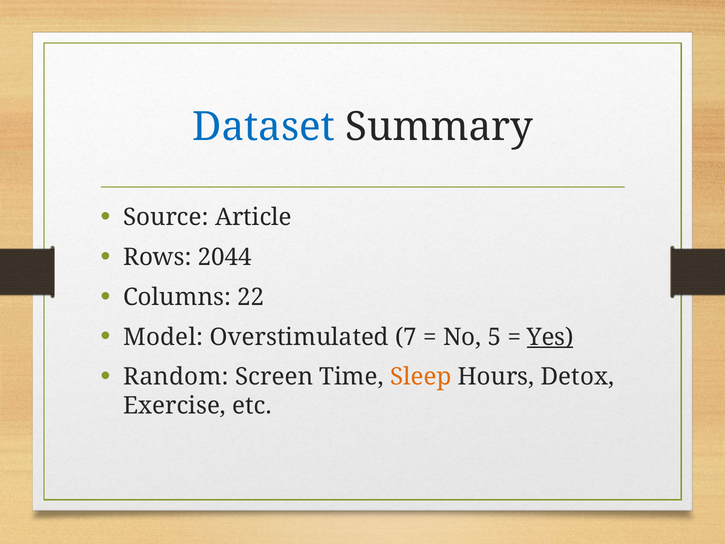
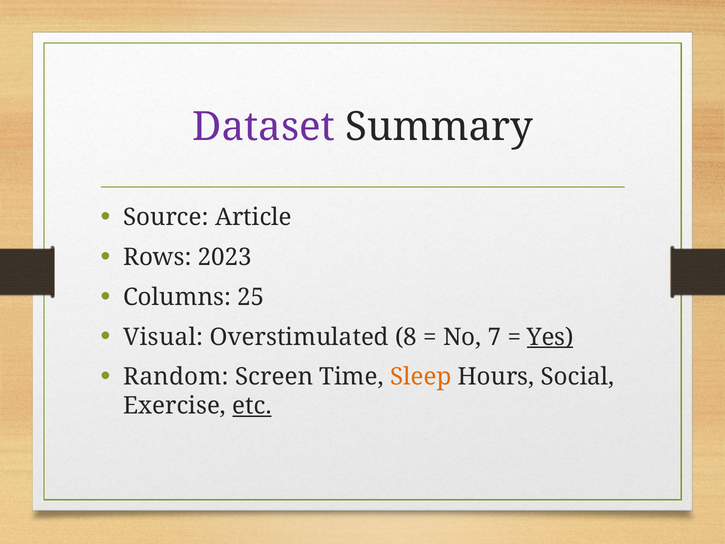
Dataset colour: blue -> purple (264, 127)
2044: 2044 -> 2023 (225, 257)
22: 22 -> 25 (251, 297)
Model: Model -> Visual (163, 337)
7: 7 -> 8 (406, 337)
5: 5 -> 7 (494, 337)
Detox: Detox -> Social (578, 377)
etc underline: none -> present (252, 406)
